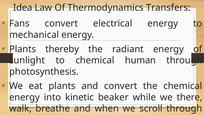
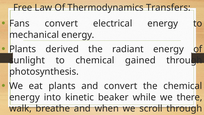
Idea: Idea -> Free (23, 8)
thereby: thereby -> derived (62, 49)
human: human -> gained (140, 60)
